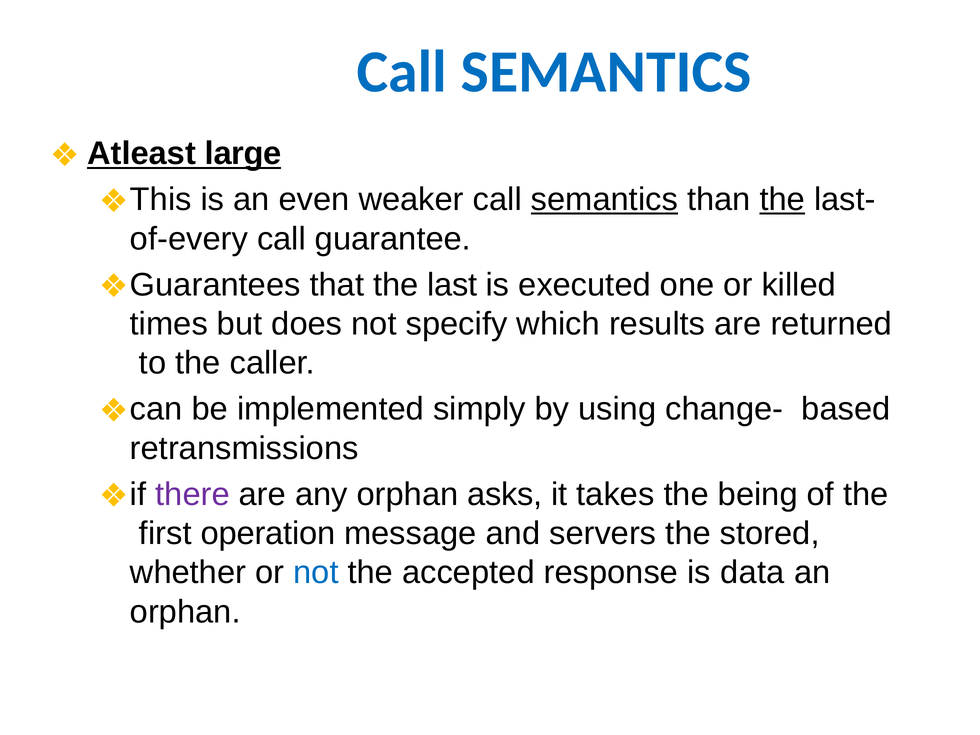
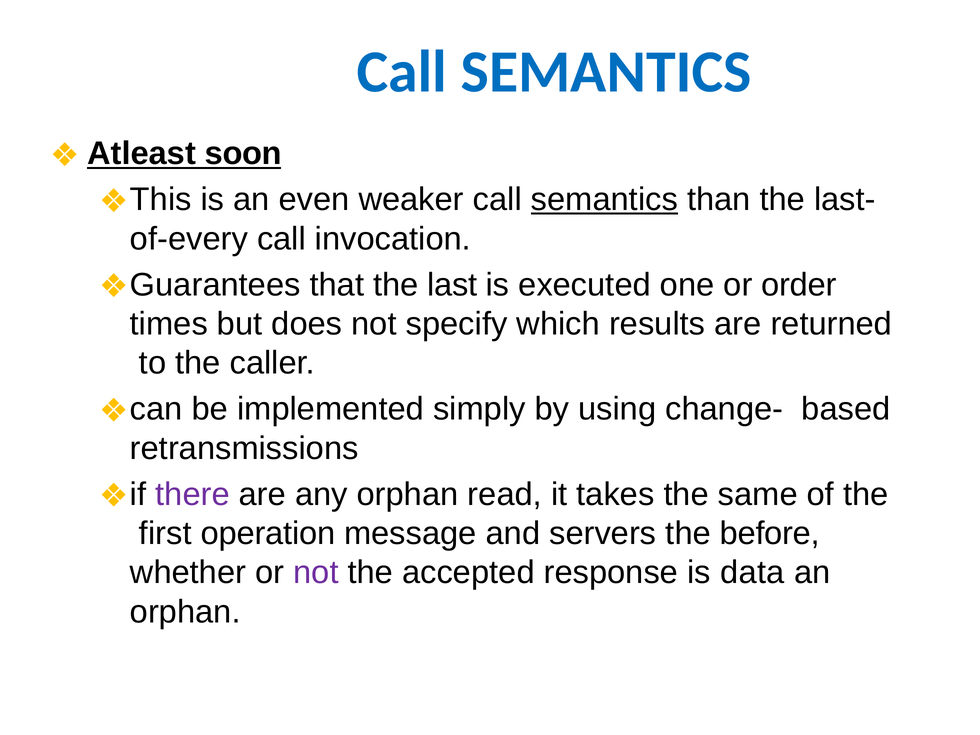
large: large -> soon (243, 154)
the underline: present -> none (782, 200)
guarantee: guarantee -> invocation (393, 239)
killed: killed -> order (799, 285)
asks: asks -> read (505, 494)
being: being -> same (758, 494)
stored: stored -> before (770, 534)
not colour: blue -> purple (316, 573)
